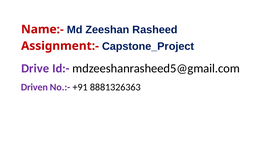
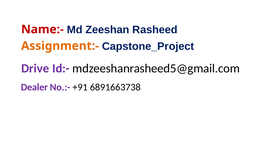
Assignment:- colour: red -> orange (60, 46)
Driven: Driven -> Dealer (34, 87)
8881326363: 8881326363 -> 6891663738 (115, 87)
